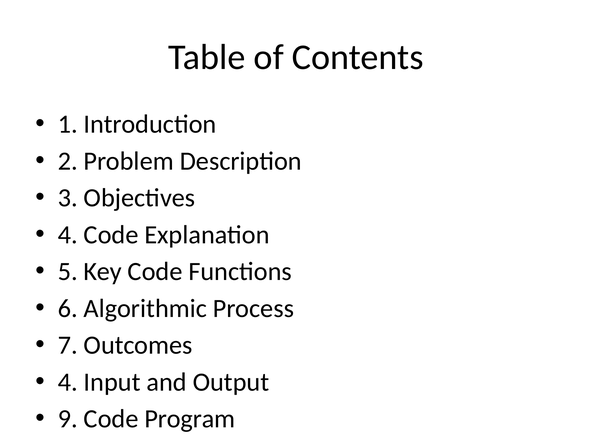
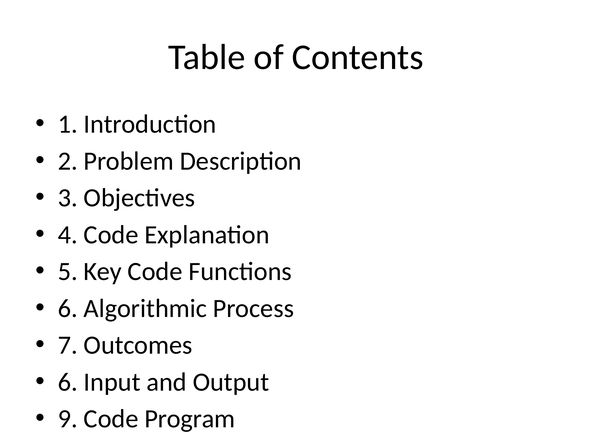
4: 4 -> 6 (68, 382)
